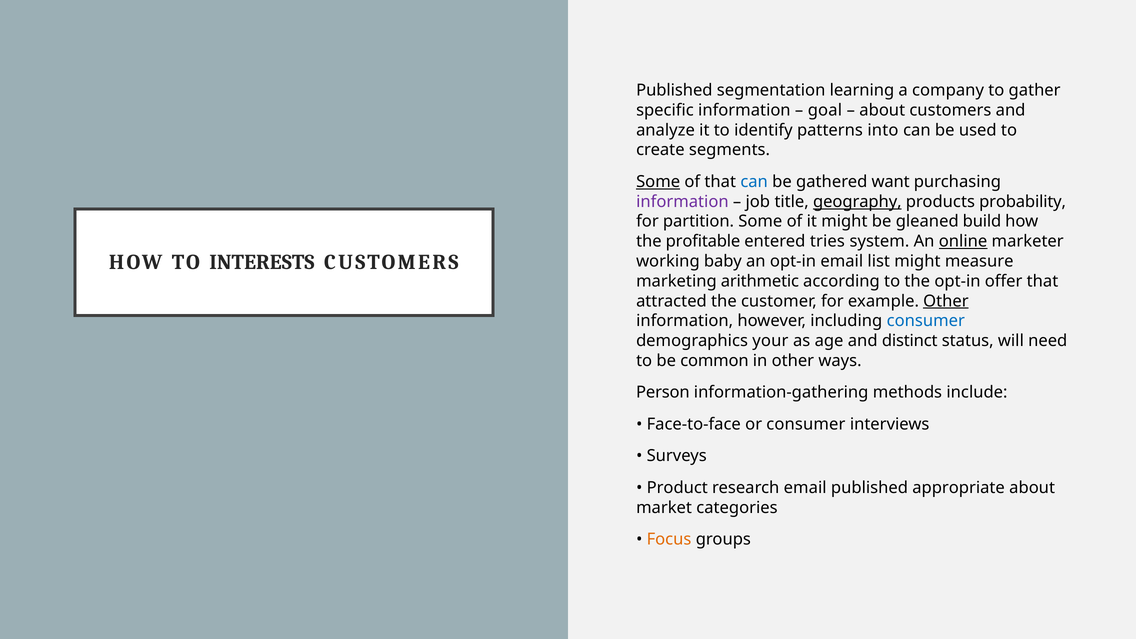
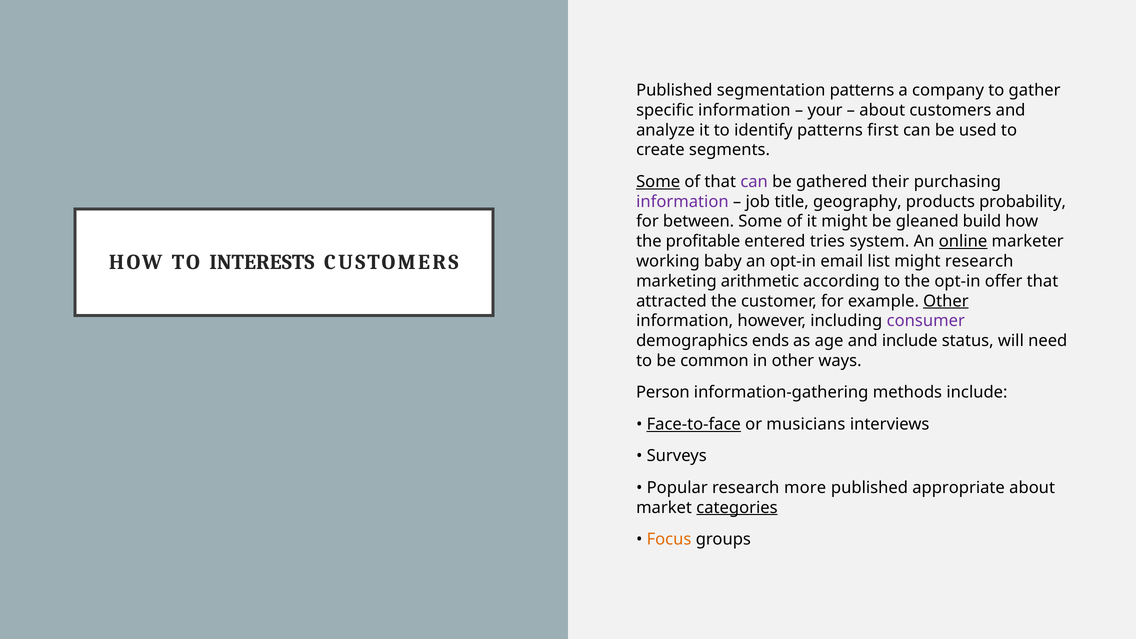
segmentation learning: learning -> patterns (862, 90)
goal: goal -> your (825, 110)
into: into -> first (883, 130)
can colour: blue -> purple (754, 182)
want: want -> their (890, 182)
geography underline: present -> none (857, 202)
partition: partition -> between (699, 222)
might measure: measure -> research (979, 261)
consumer colour: blue -> purple (926, 321)
your: your -> ends (771, 341)
and distinct: distinct -> include (910, 341)
Face-to-face underline: none -> present (694, 424)
or consumer: consumer -> musicians (806, 424)
Product: Product -> Popular (677, 488)
research email: email -> more (805, 488)
categories underline: none -> present (737, 508)
